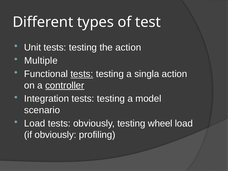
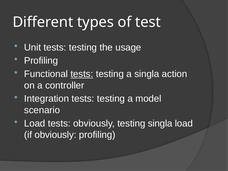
the action: action -> usage (128, 47)
Multiple: Multiple -> Profiling (41, 61)
controller underline: present -> none (65, 85)
testing wheel: wheel -> singla (160, 123)
